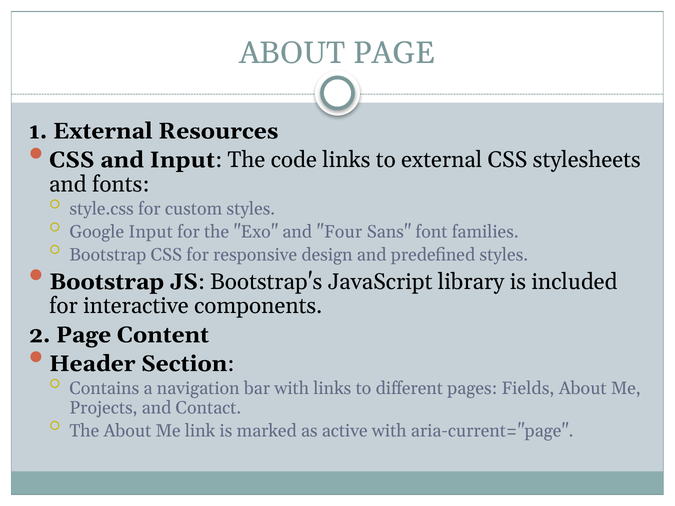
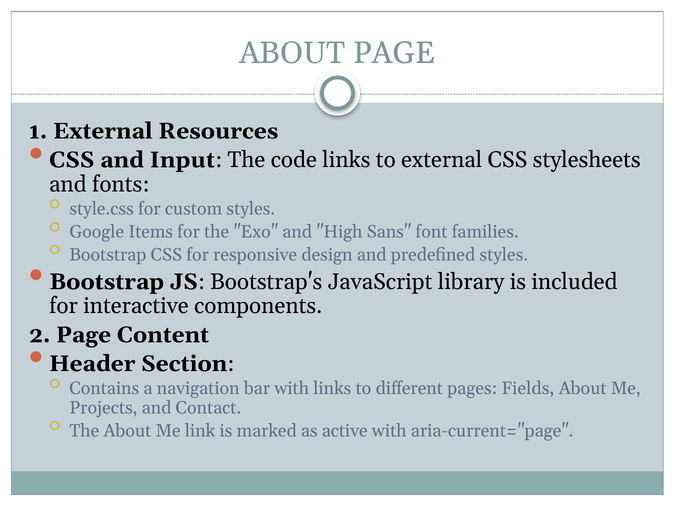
Google Input: Input -> Items (151, 232)
Four: Four -> High (339, 232)
